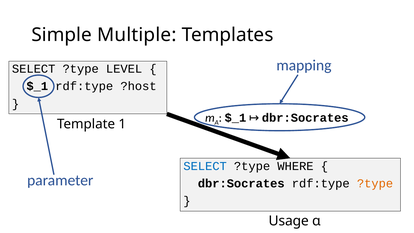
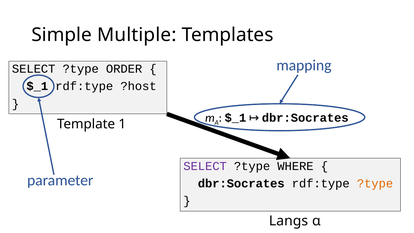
LEVEL: LEVEL -> ORDER (124, 69)
SELECT colour: blue -> purple (205, 166)
Usage: Usage -> Langs (289, 221)
